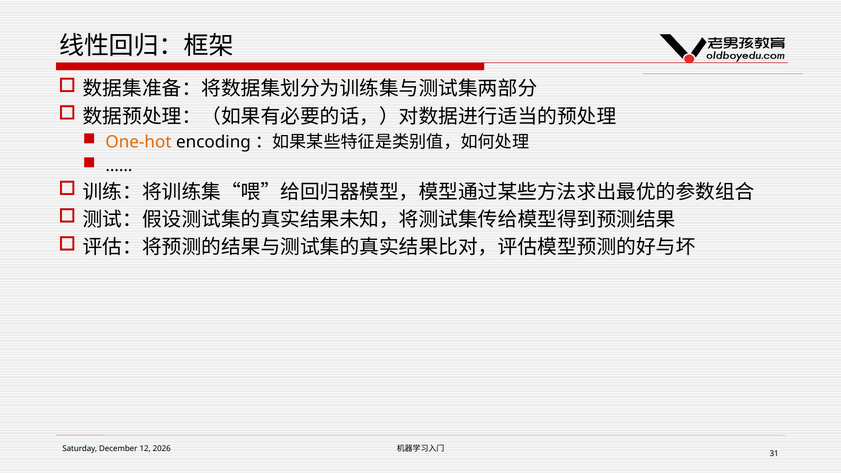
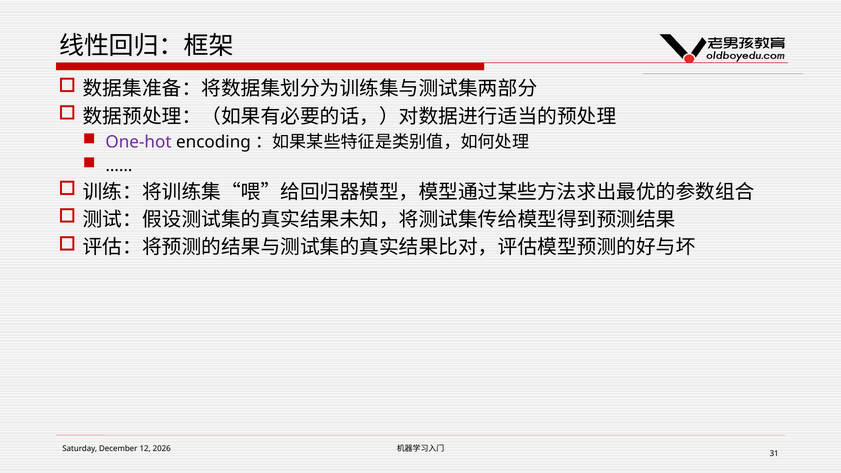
One-hot colour: orange -> purple (138, 142)
